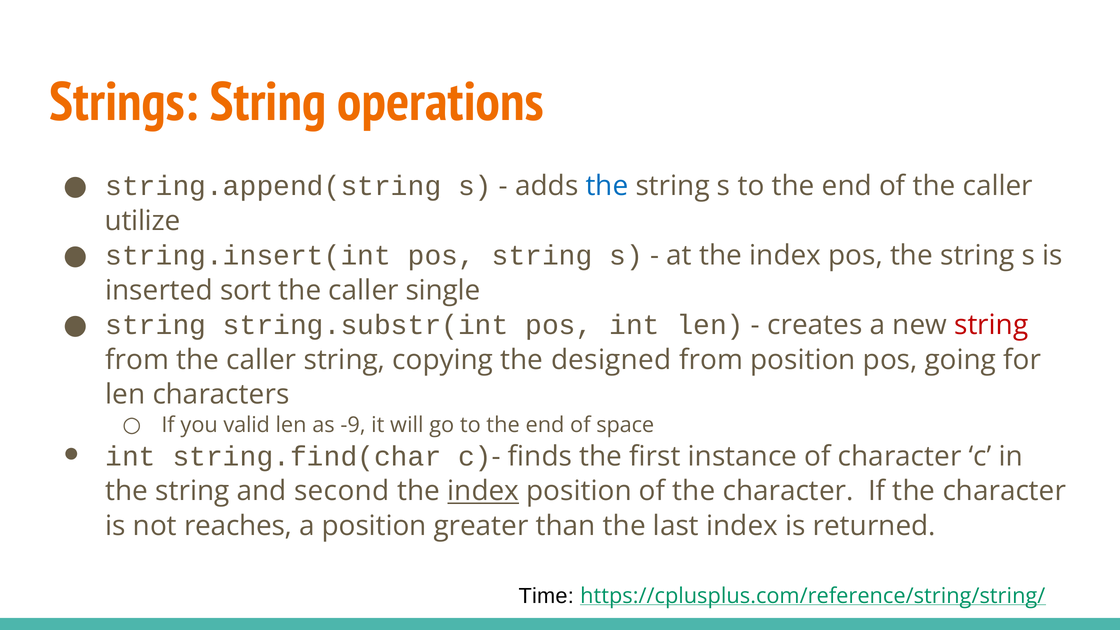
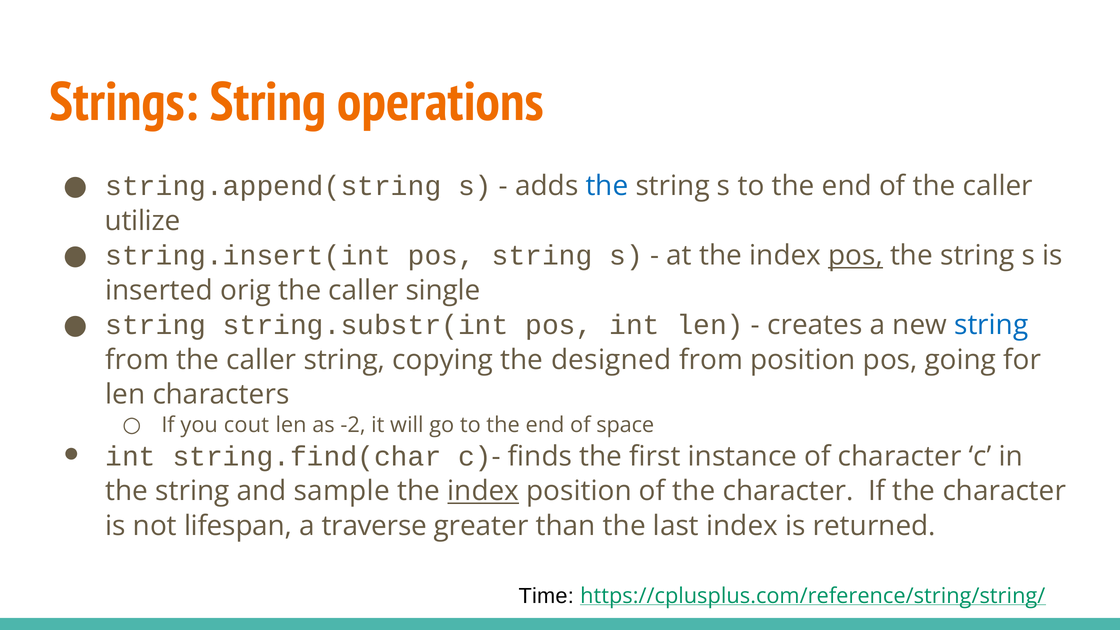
pos underline: none -> present (856, 256)
sort: sort -> orig (246, 290)
string colour: red -> blue (991, 325)
valid: valid -> cout (246, 425)
-9: -9 -> -2 (353, 425)
second: second -> sample (342, 491)
reaches: reaches -> lifespan (238, 526)
a position: position -> traverse (374, 526)
